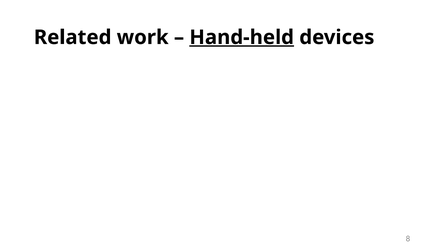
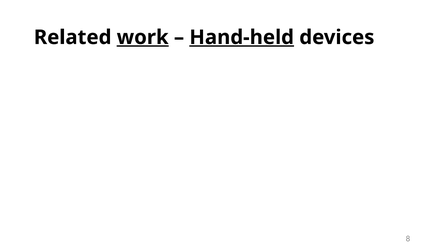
work underline: none -> present (143, 37)
